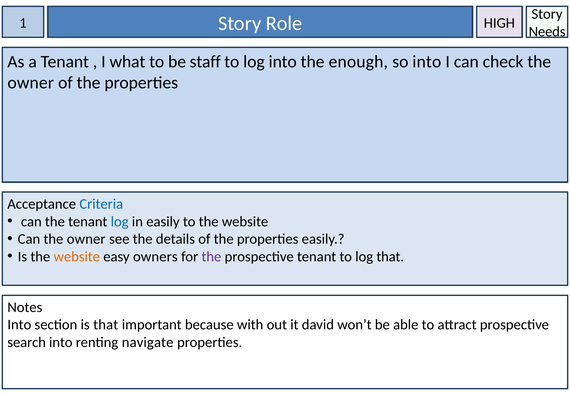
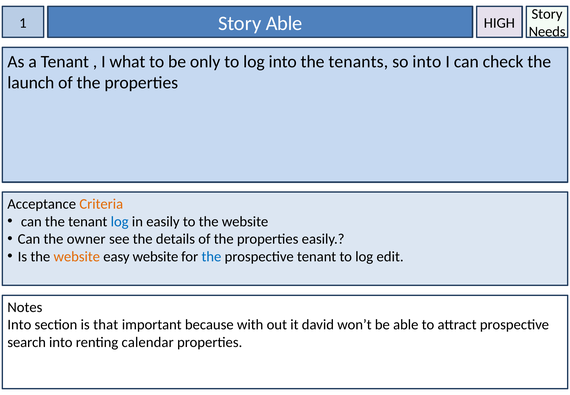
Story Role: Role -> Able (284, 23)
staff: staff -> only (205, 62)
enough: enough -> tenants (358, 62)
owner: owner -> launch (31, 83)
Criteria colour: blue -> orange (101, 204)
easy owners: owners -> website (155, 256)
the colour: purple -> blue (211, 256)
log that: that -> edit (390, 256)
navigate: navigate -> calendar (148, 342)
